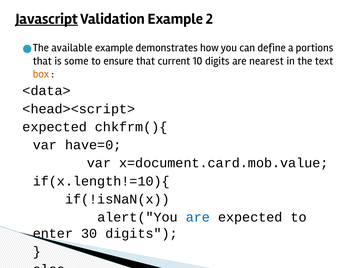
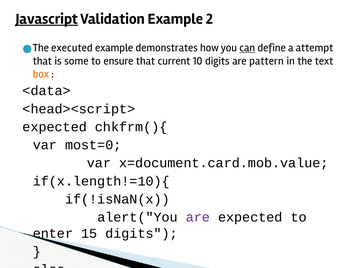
available: available -> executed (72, 48)
can underline: none -> present (247, 48)
portions: portions -> attempt (314, 48)
nearest: nearest -> pattern (266, 61)
have=0: have=0 -> most=0 (93, 145)
are colour: blue -> purple (198, 218)
30: 30 -> 15 (89, 234)
